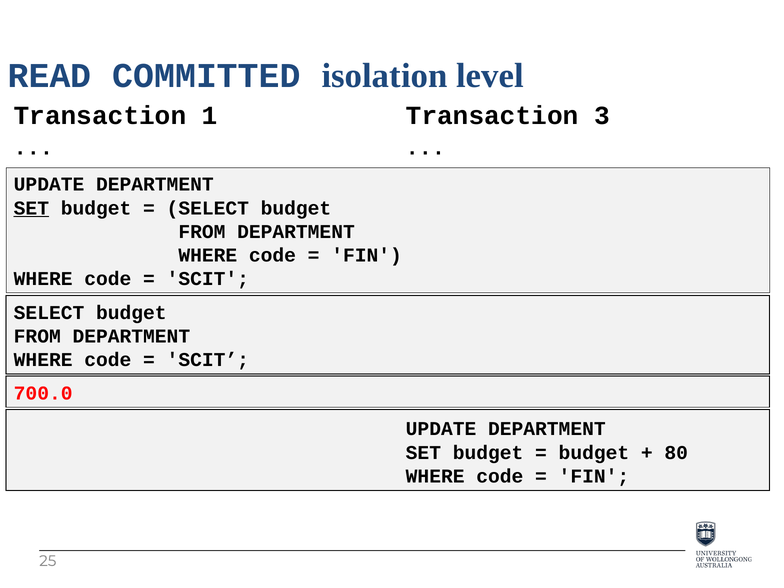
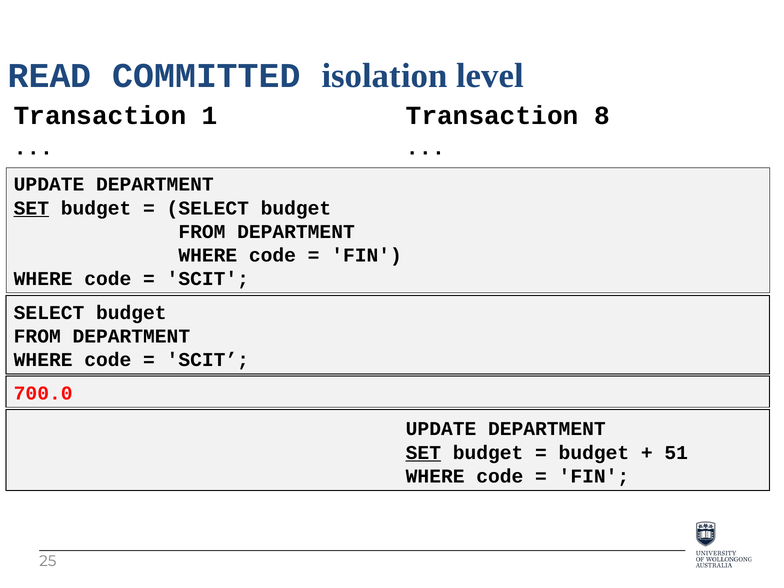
3: 3 -> 8 (602, 116)
SET underline: none -> present (423, 453)
80: 80 -> 51 (676, 453)
